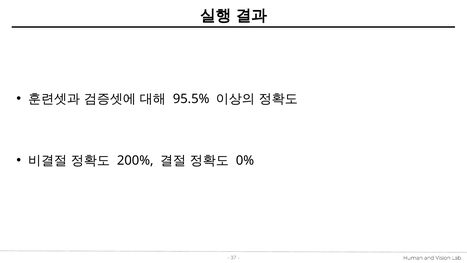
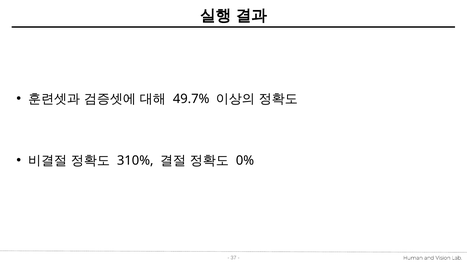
95.5%: 95.5% -> 49.7% (191, 99)
200%: 200% -> 310% (135, 160)
